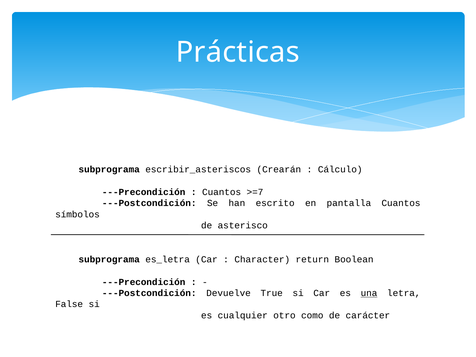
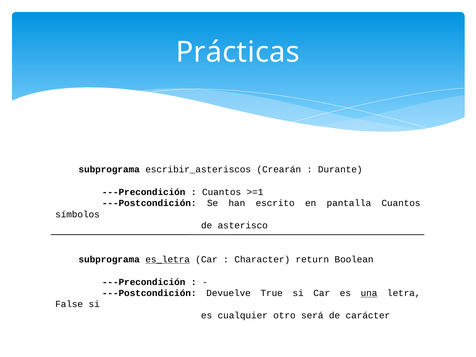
Cálculo: Cálculo -> Durante (340, 170)
>=7: >=7 -> >=1 (255, 192)
es_letra underline: none -> present (168, 260)
como: como -> será (312, 315)
